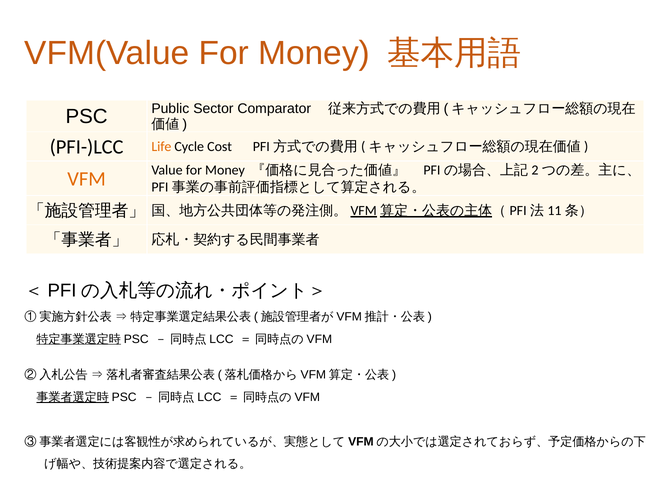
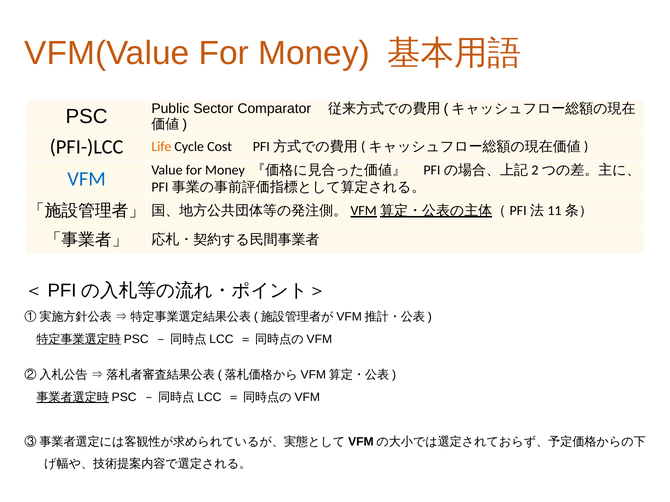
VFM colour: orange -> blue (87, 179)
